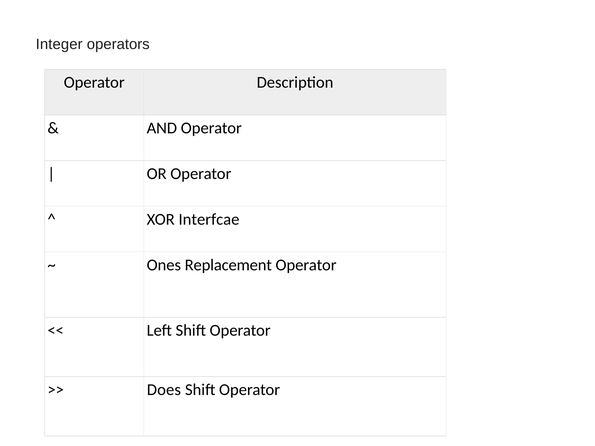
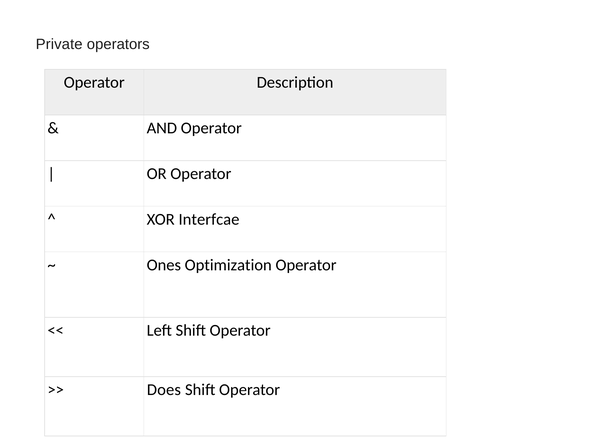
Integer: Integer -> Private (59, 44)
Replacement: Replacement -> Optimization (228, 265)
